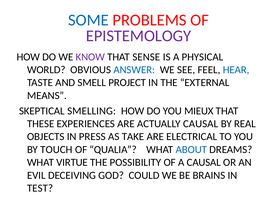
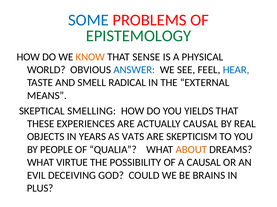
EPISTEMOLOGY colour: purple -> green (139, 36)
KNOW colour: purple -> orange (90, 57)
PROJECT: PROJECT -> RADICAL (127, 83)
MIEUX: MIEUX -> YIELDS (199, 111)
PRESS: PRESS -> YEARS (92, 137)
TAKE: TAKE -> VATS (133, 137)
ELECTRICAL: ELECTRICAL -> SKEPTICISM (192, 137)
TOUCH: TOUCH -> PEOPLE (56, 150)
ABOUT colour: blue -> orange (191, 150)
TEST: TEST -> PLUS (40, 189)
